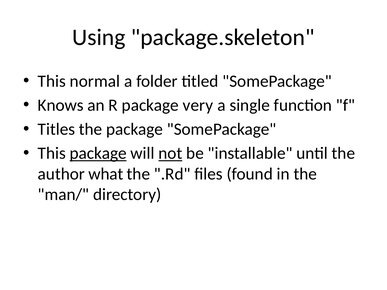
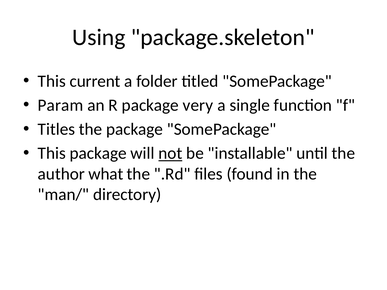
normal: normal -> current (95, 81)
Knows: Knows -> Param (61, 105)
package underline: present -> none (98, 153)
